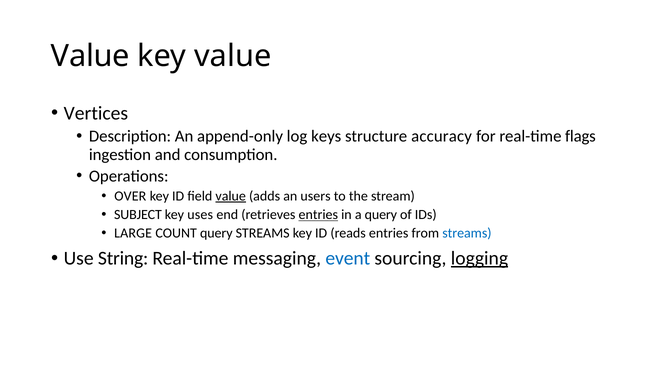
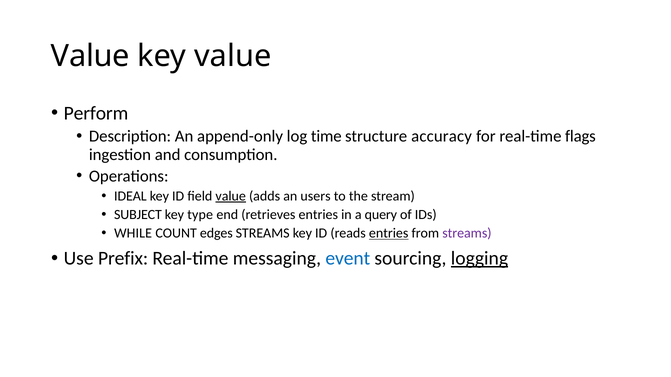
Vertices: Vertices -> Perform (96, 113)
keys: keys -> time (326, 137)
OVER: OVER -> IDEAL (130, 196)
uses: uses -> type (200, 215)
entries underline: present -> none (318, 215)
LARGE: LARGE -> WHILE (133, 234)
COUNT query: query -> edges (216, 234)
entries underline: none -> present (389, 234)
streams colour: blue -> purple (467, 234)
String: String -> Prefix (123, 259)
